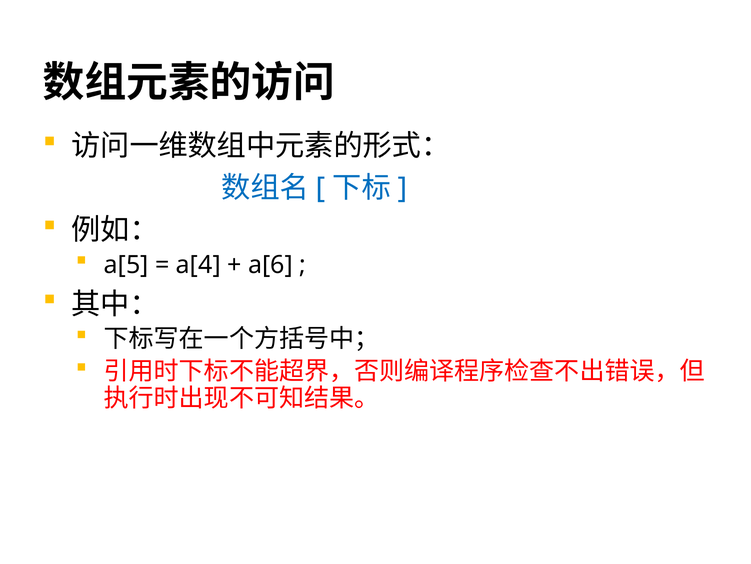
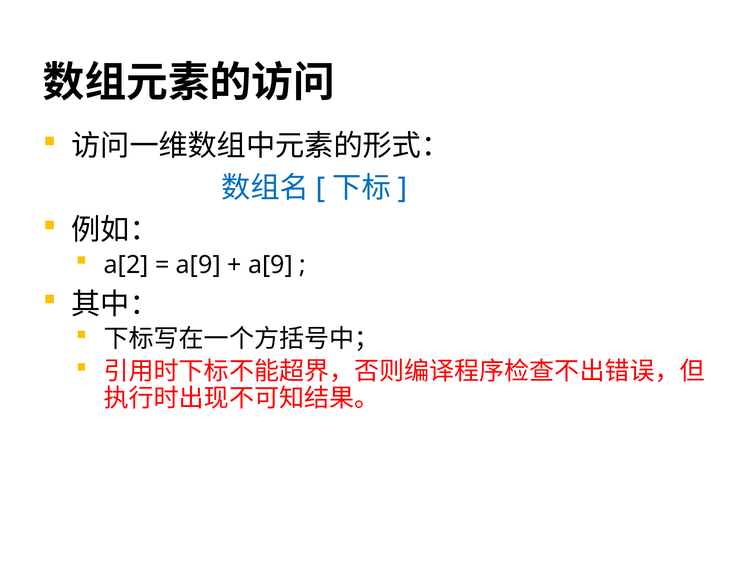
a[5: a[5 -> a[2 (126, 264)
a[4: a[4 -> a[9 (198, 264)
a[6: a[6 -> a[9 (271, 264)
